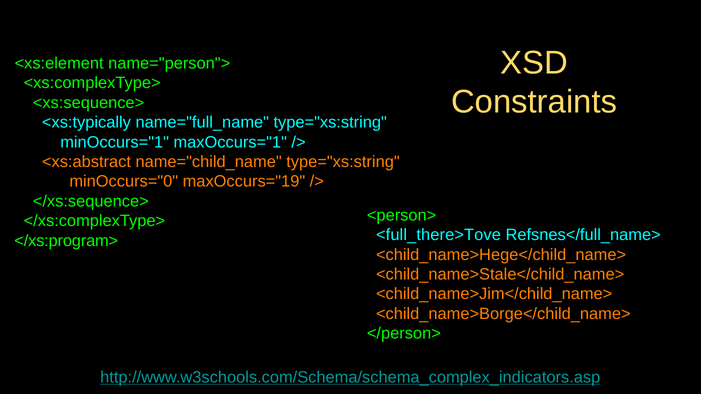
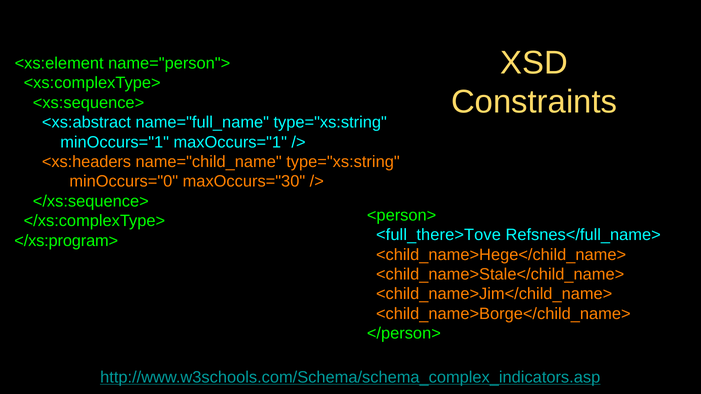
<xs:typically: <xs:typically -> <xs:abstract (86, 122)
<xs:abstract: <xs:abstract -> <xs:headers (87, 162)
maxOccurs="19: maxOccurs="19 -> maxOccurs="30 (244, 182)
